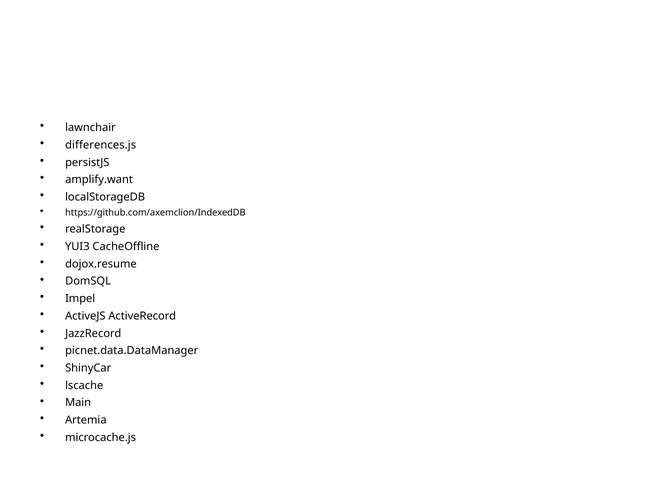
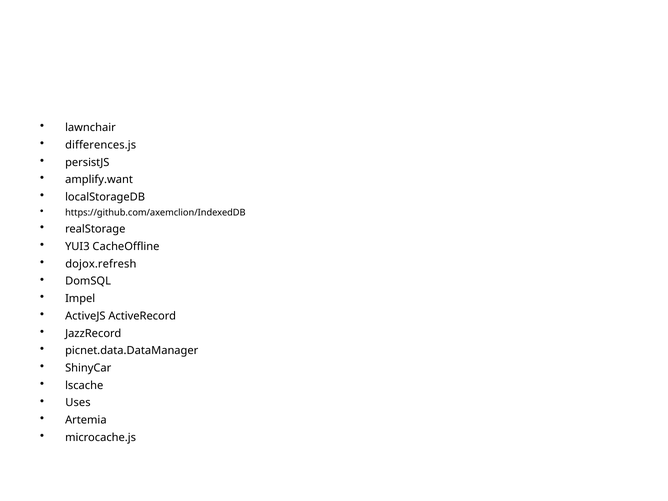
dojox.resume: dojox.resume -> dojox.refresh (101, 264)
Main: Main -> Uses (78, 403)
